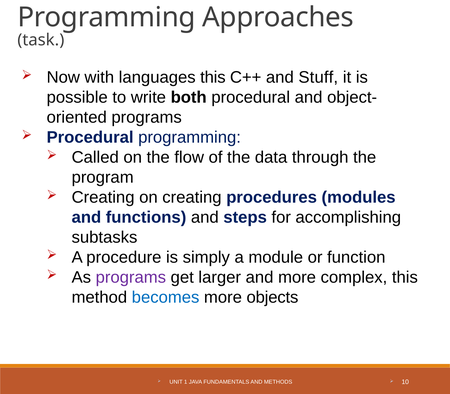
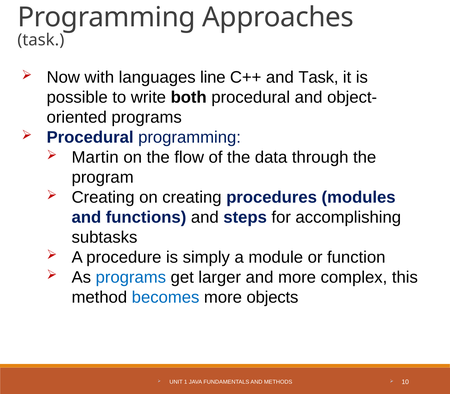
languages this: this -> line (213, 78)
and Stuff: Stuff -> Task (318, 78)
Called: Called -> Martin (95, 158)
programs colour: purple -> blue (131, 278)
